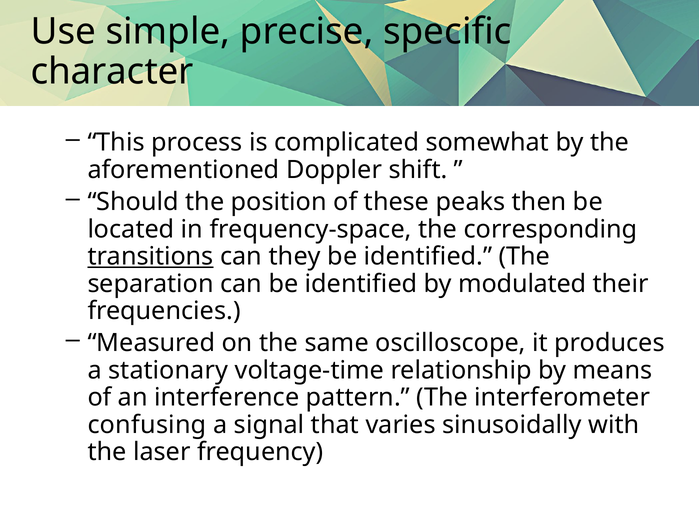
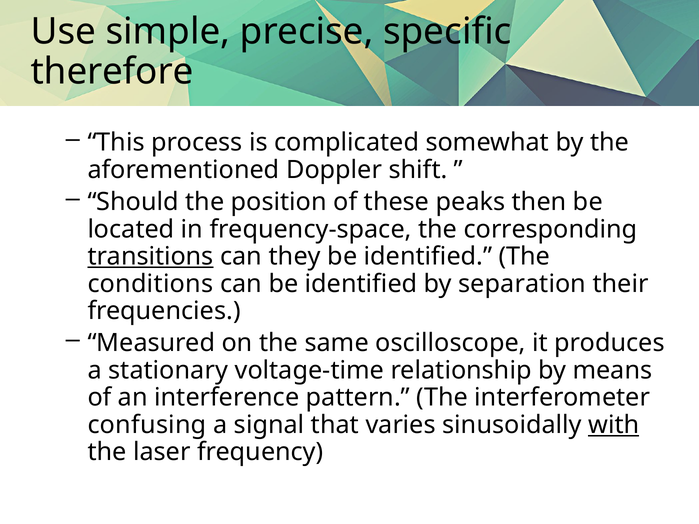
character: character -> therefore (112, 72)
separation: separation -> conditions (150, 284)
modulated: modulated -> separation (522, 284)
with underline: none -> present (614, 425)
